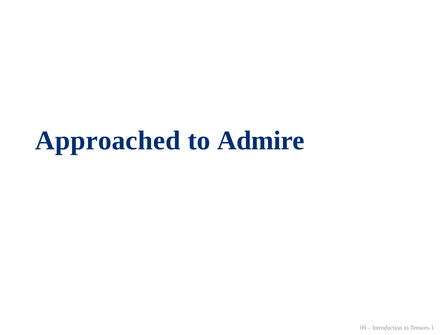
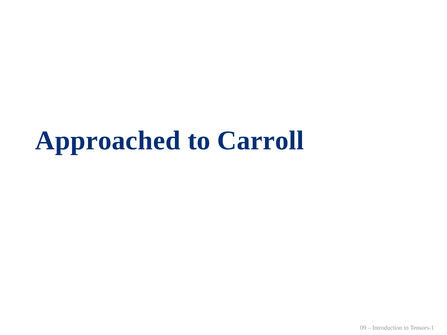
Admire: Admire -> Carroll (261, 141)
